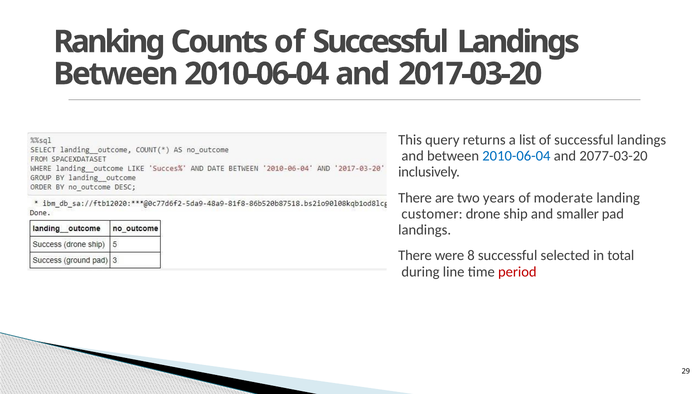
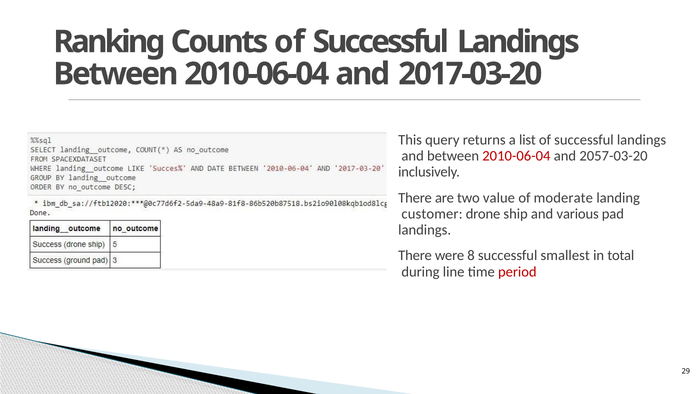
2010-06-04 colour: blue -> red (516, 156)
2077-03-20: 2077-03-20 -> 2057-03-20 (613, 156)
years: years -> value (499, 198)
smaller: smaller -> various (578, 214)
selected: selected -> smallest (565, 255)
